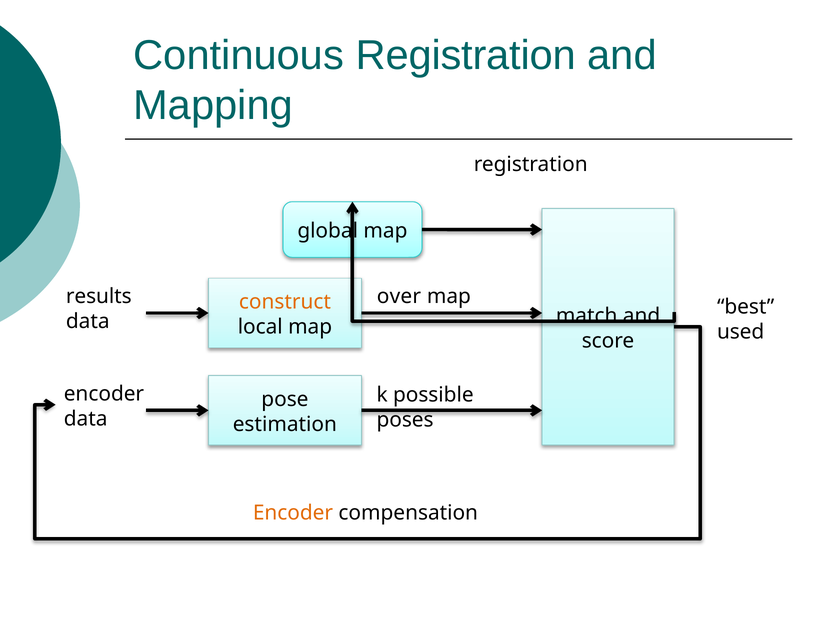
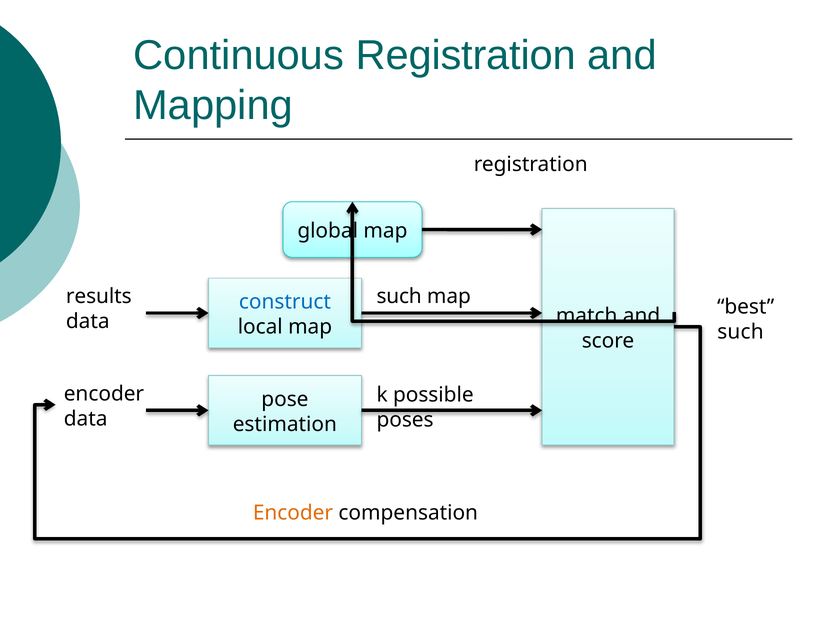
over: over -> such (399, 296)
construct colour: orange -> blue (285, 302)
used: used -> such (740, 332)
